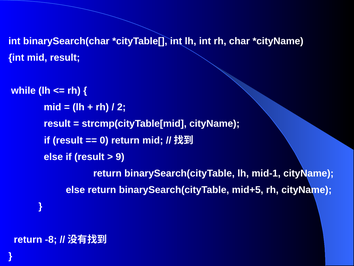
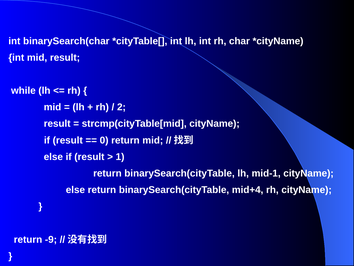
9: 9 -> 1 (120, 157)
mid+5: mid+5 -> mid+4 (248, 190)
-8: -8 -> -9 (51, 239)
